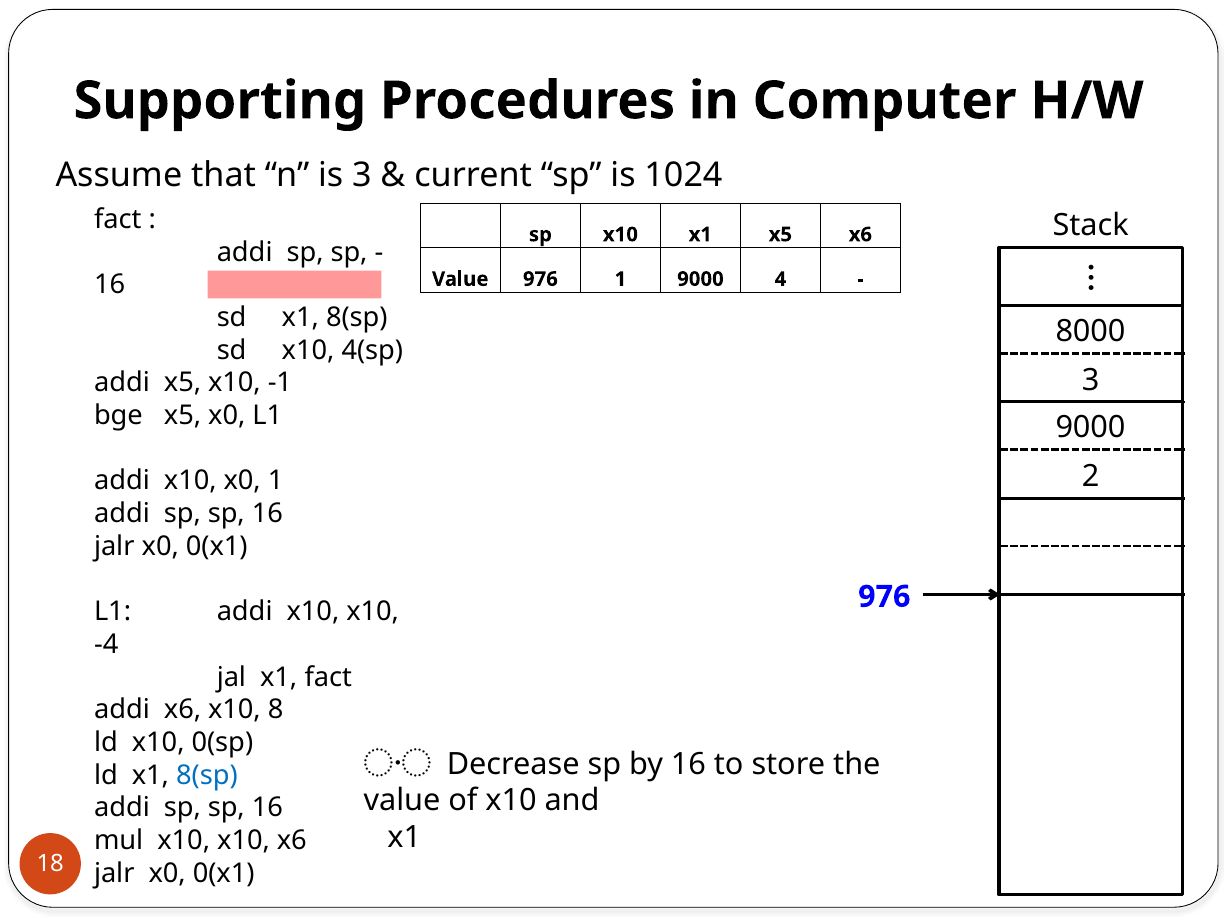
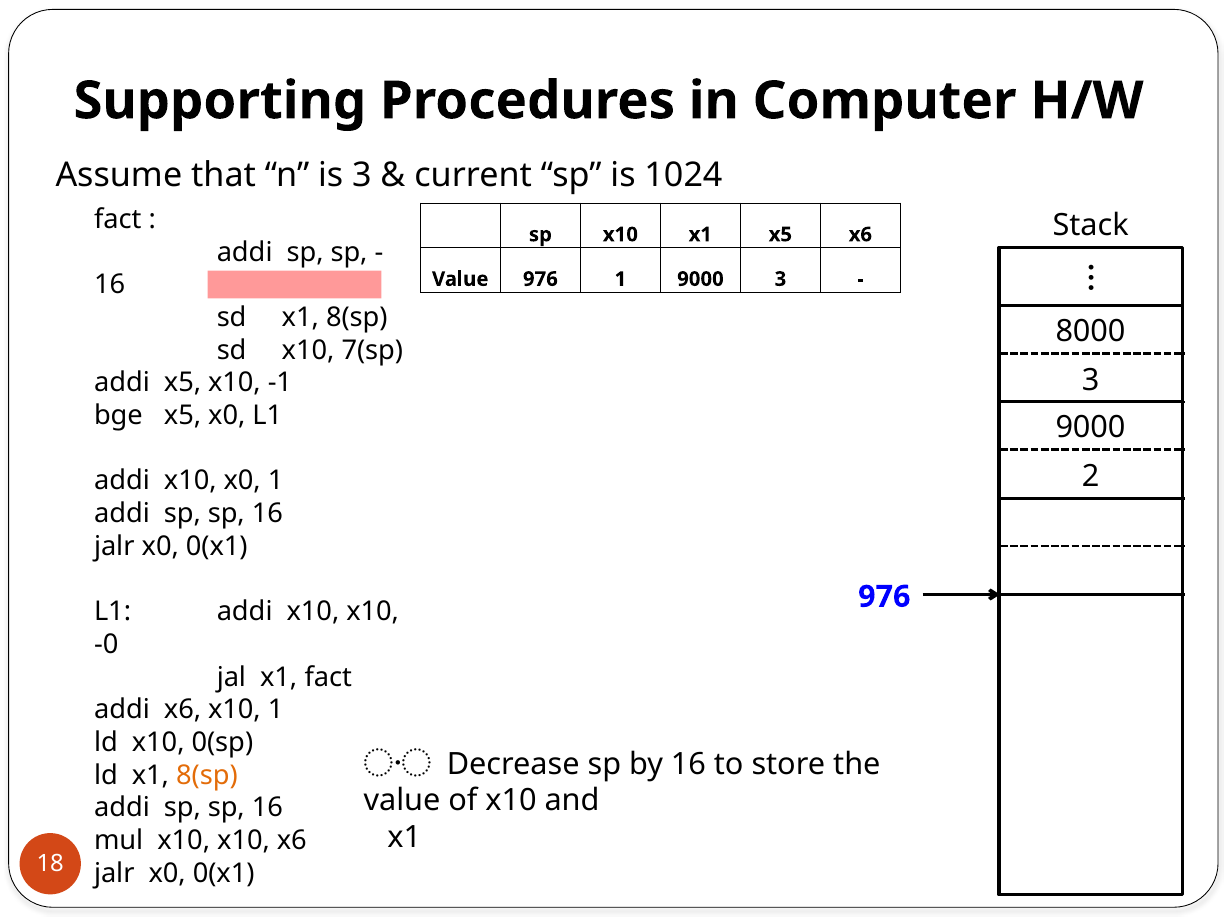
9000 4: 4 -> 3 (780, 279)
4(sp: 4(sp -> 7(sp (372, 350)
-4: -4 -> -0 (106, 645)
x10 8: 8 -> 1 (276, 710)
8(sp colour: blue -> orange (207, 775)
